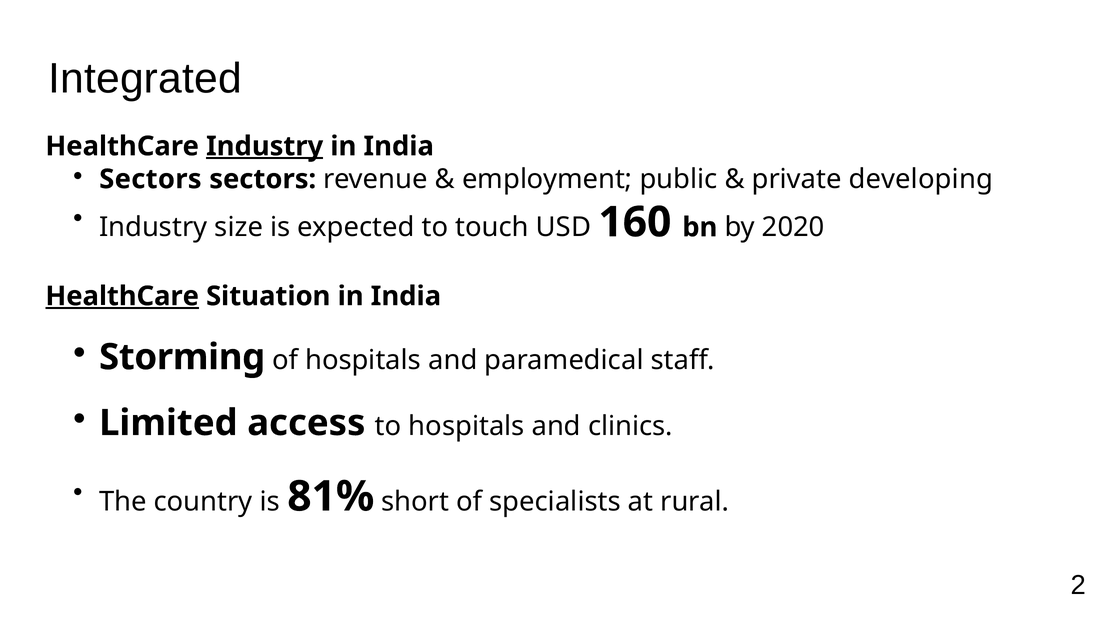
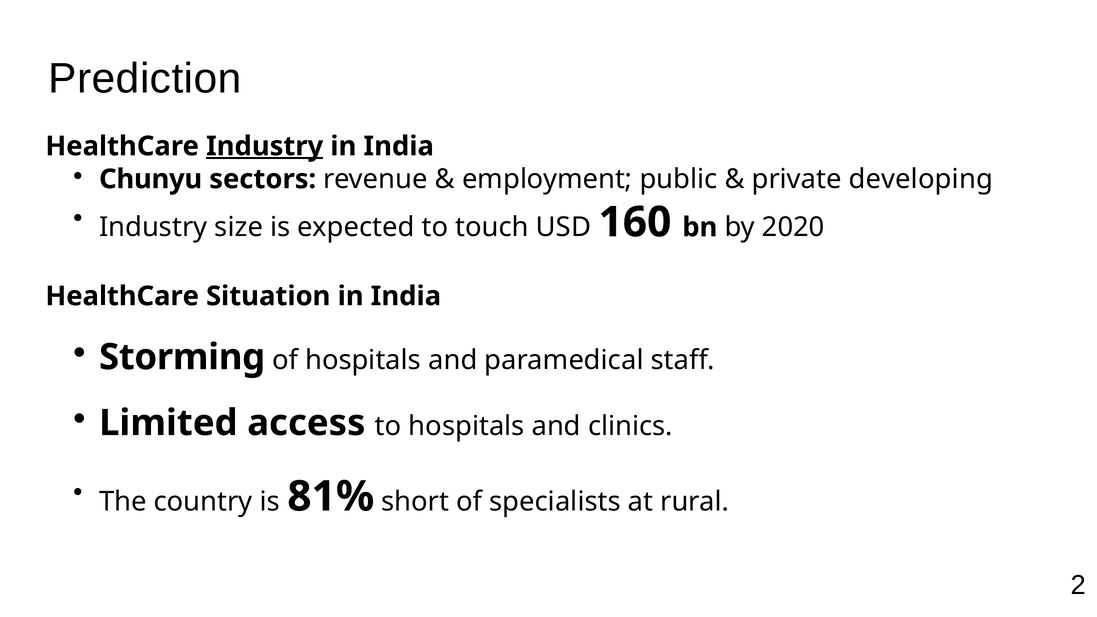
Integrated: Integrated -> Prediction (145, 79)
Sectors: Sectors -> Chunyu (151, 179)
HealthCare underline: present -> none (122, 296)
